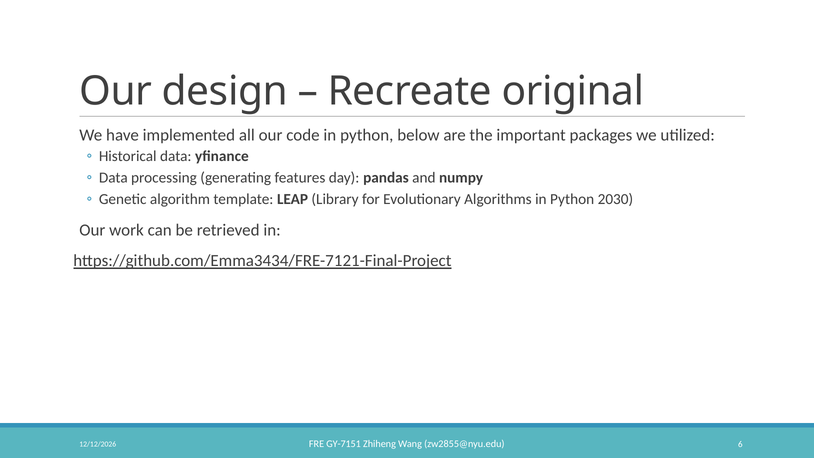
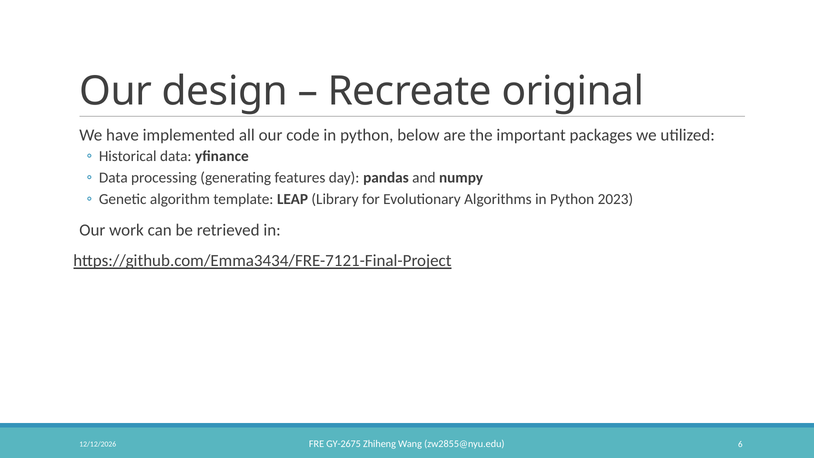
2030: 2030 -> 2023 (615, 199)
GY-7151: GY-7151 -> GY-2675 (344, 444)
